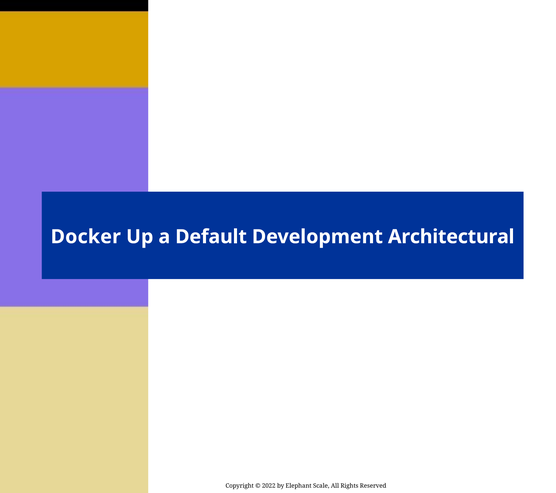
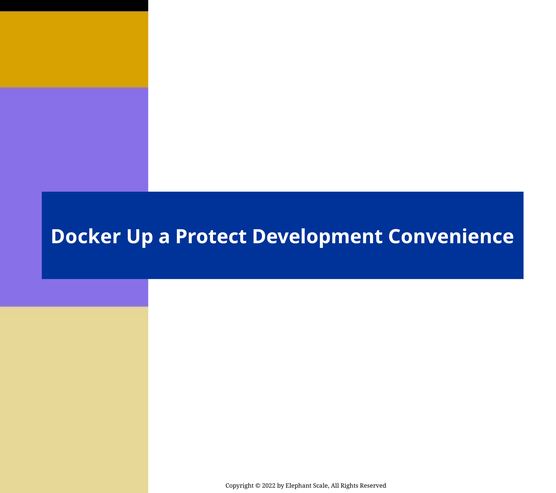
Default: Default -> Protect (211, 236)
Architectural: Architectural -> Convenience (451, 236)
